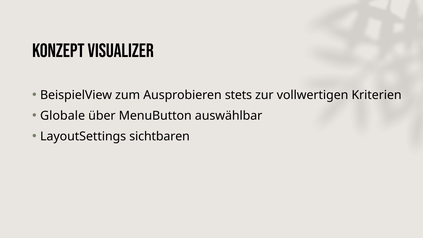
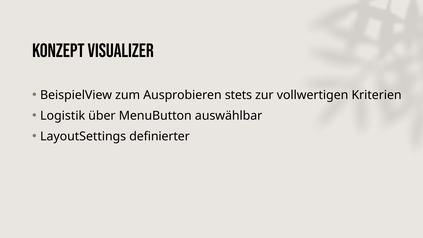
Globale: Globale -> Logistik (63, 116)
sichtbaren: sichtbaren -> definierter (160, 136)
